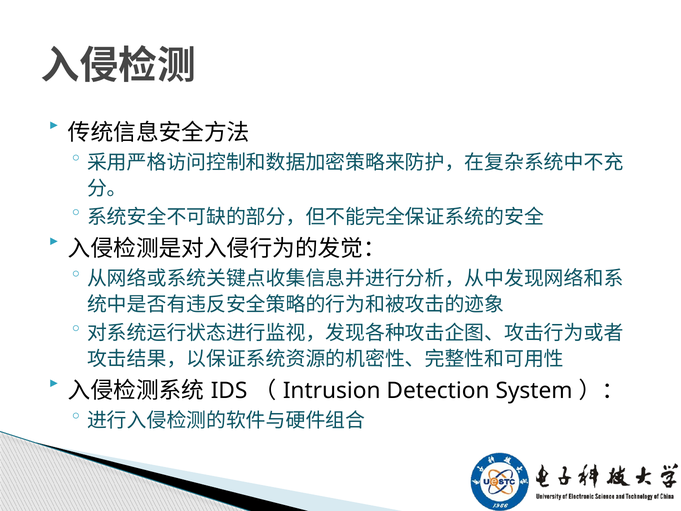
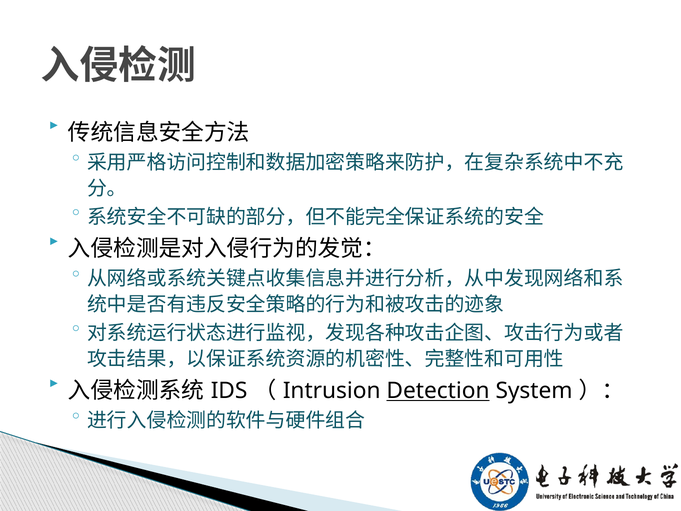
Detection underline: none -> present (438, 390)
